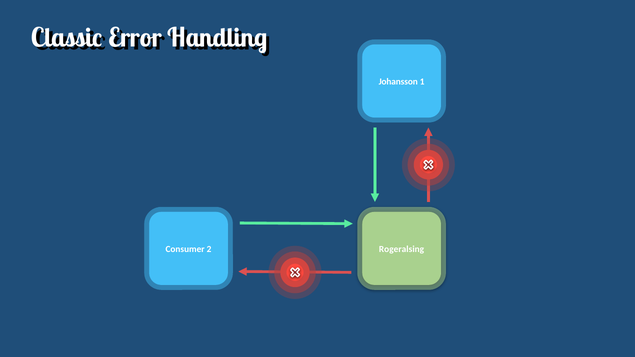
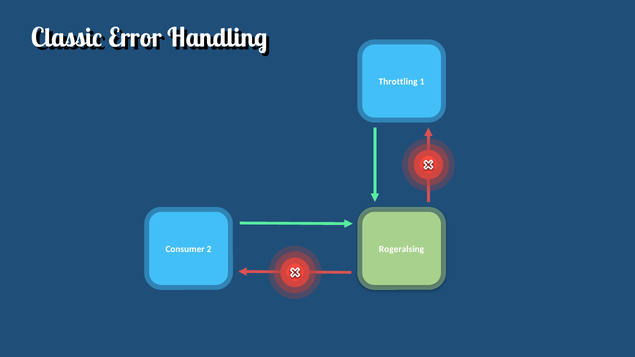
Johansson: Johansson -> Throttling (398, 82)
